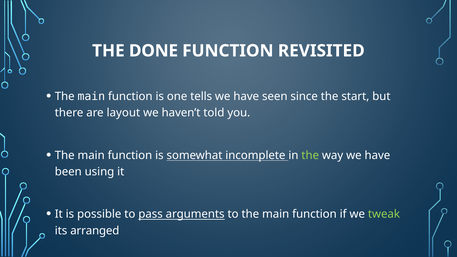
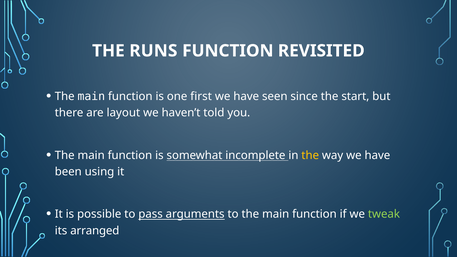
DONE: DONE -> RUNS (153, 51)
tells: tells -> first (201, 96)
the colour: light green -> yellow (310, 155)
